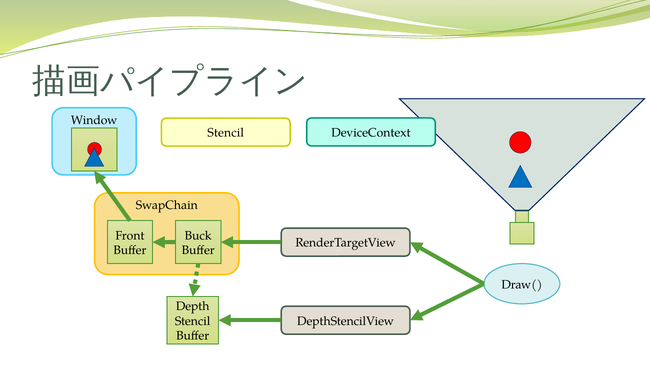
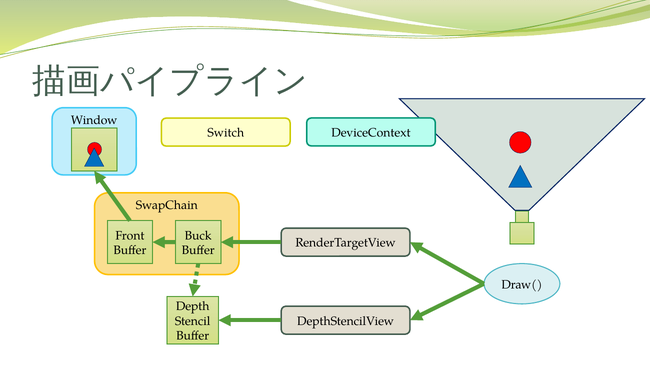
Stencil: Stencil -> Switch (226, 133)
